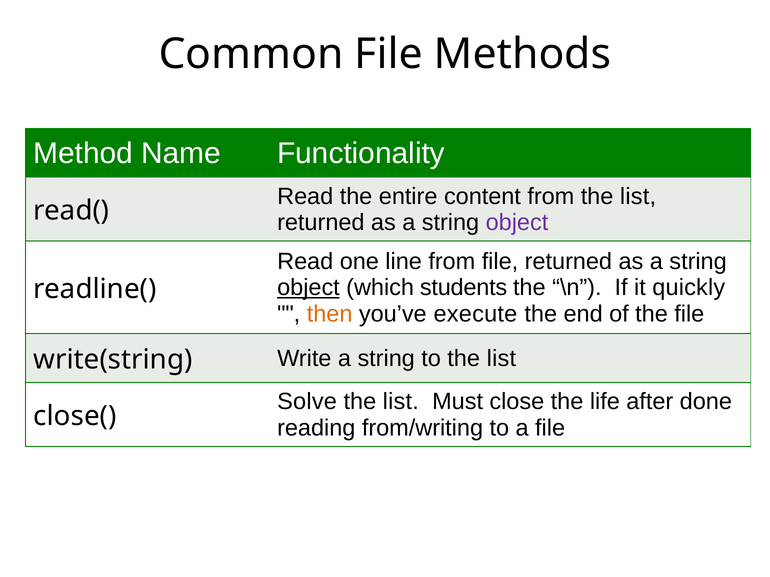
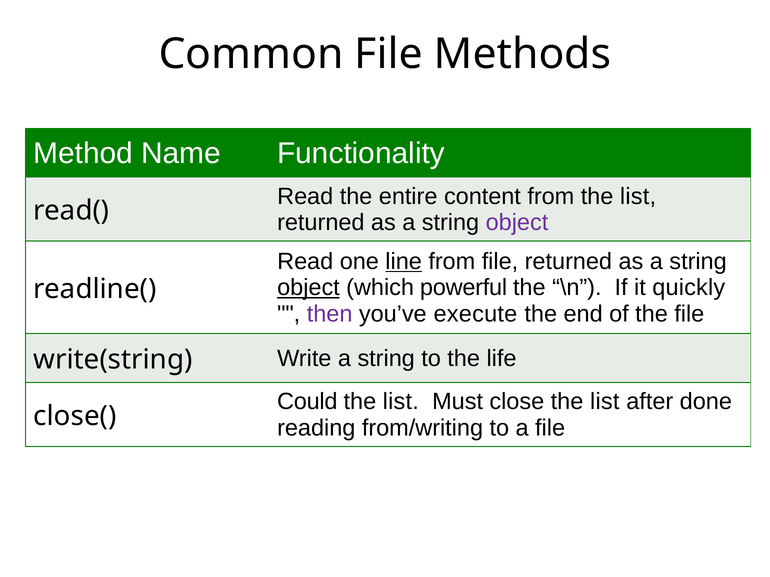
line underline: none -> present (404, 262)
students: students -> powerful (464, 288)
then colour: orange -> purple (330, 314)
to the list: list -> life (502, 359)
Solve: Solve -> Could (307, 402)
close the life: life -> list (605, 402)
